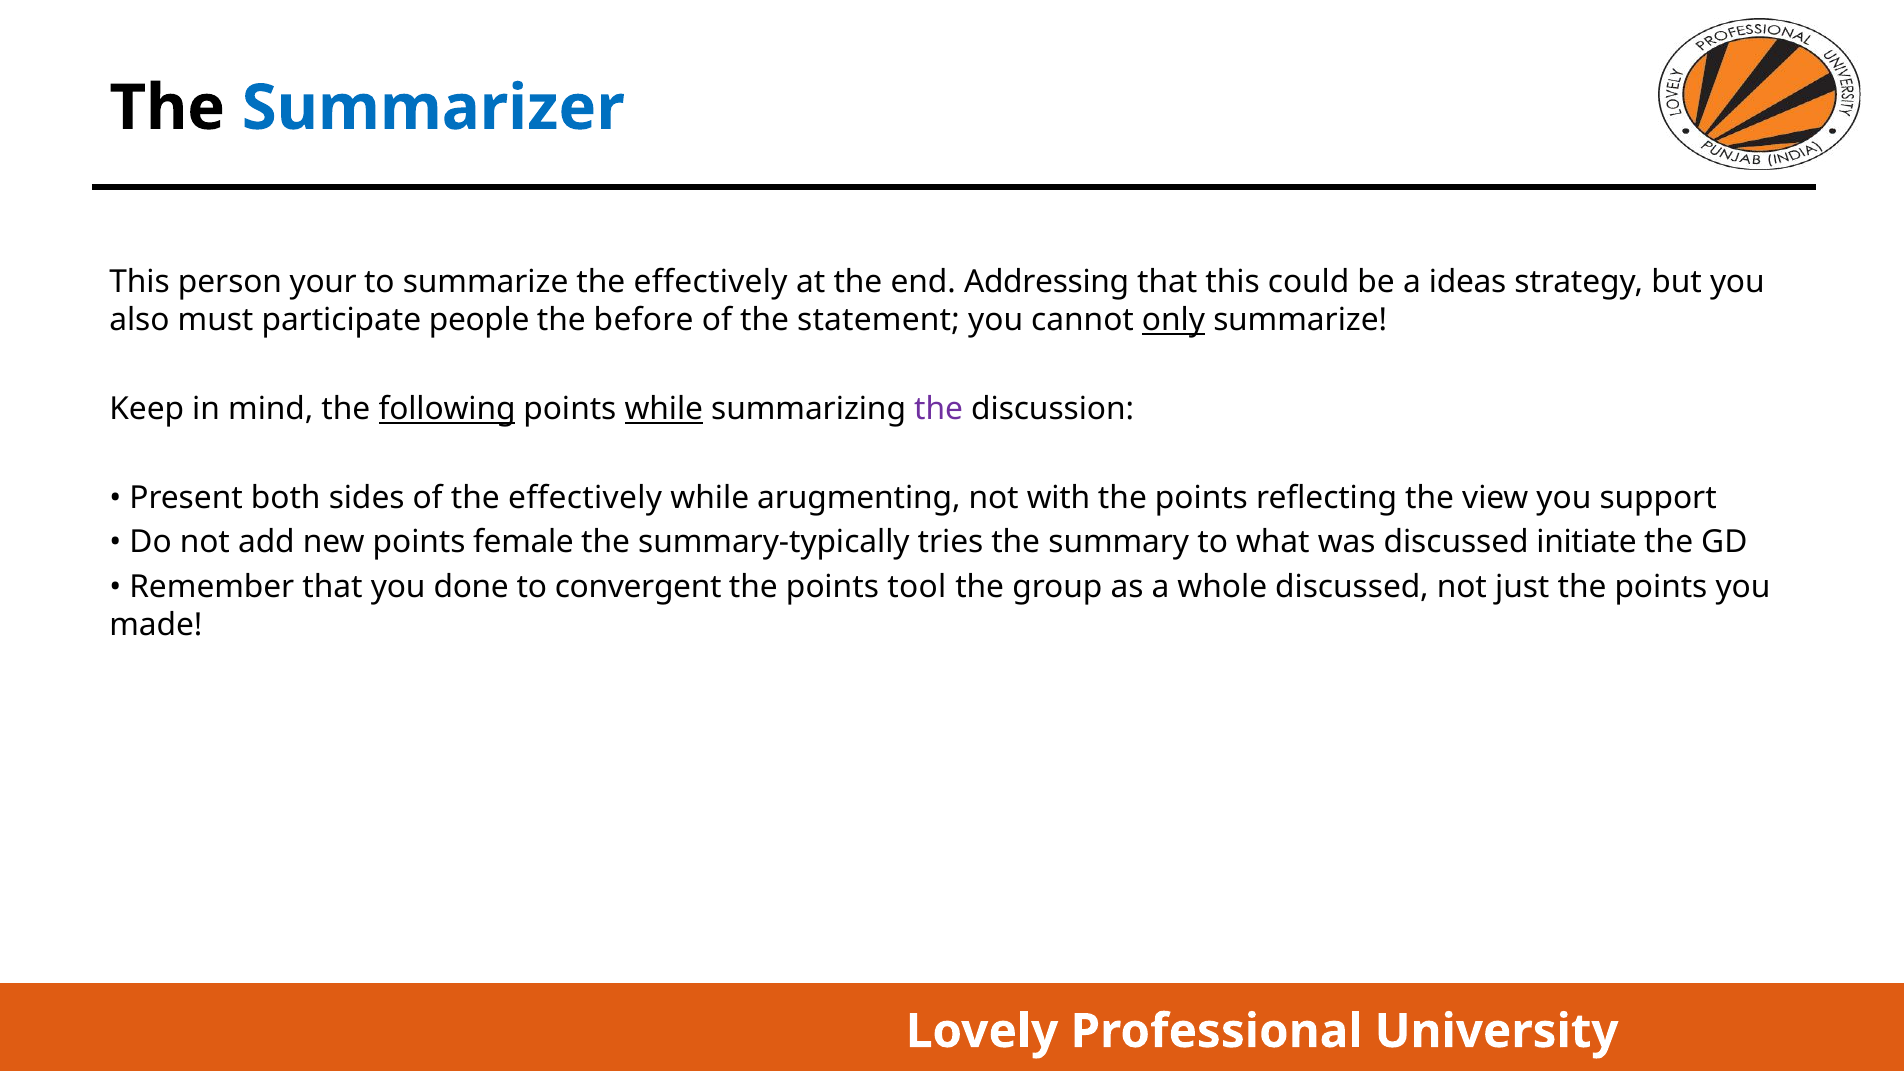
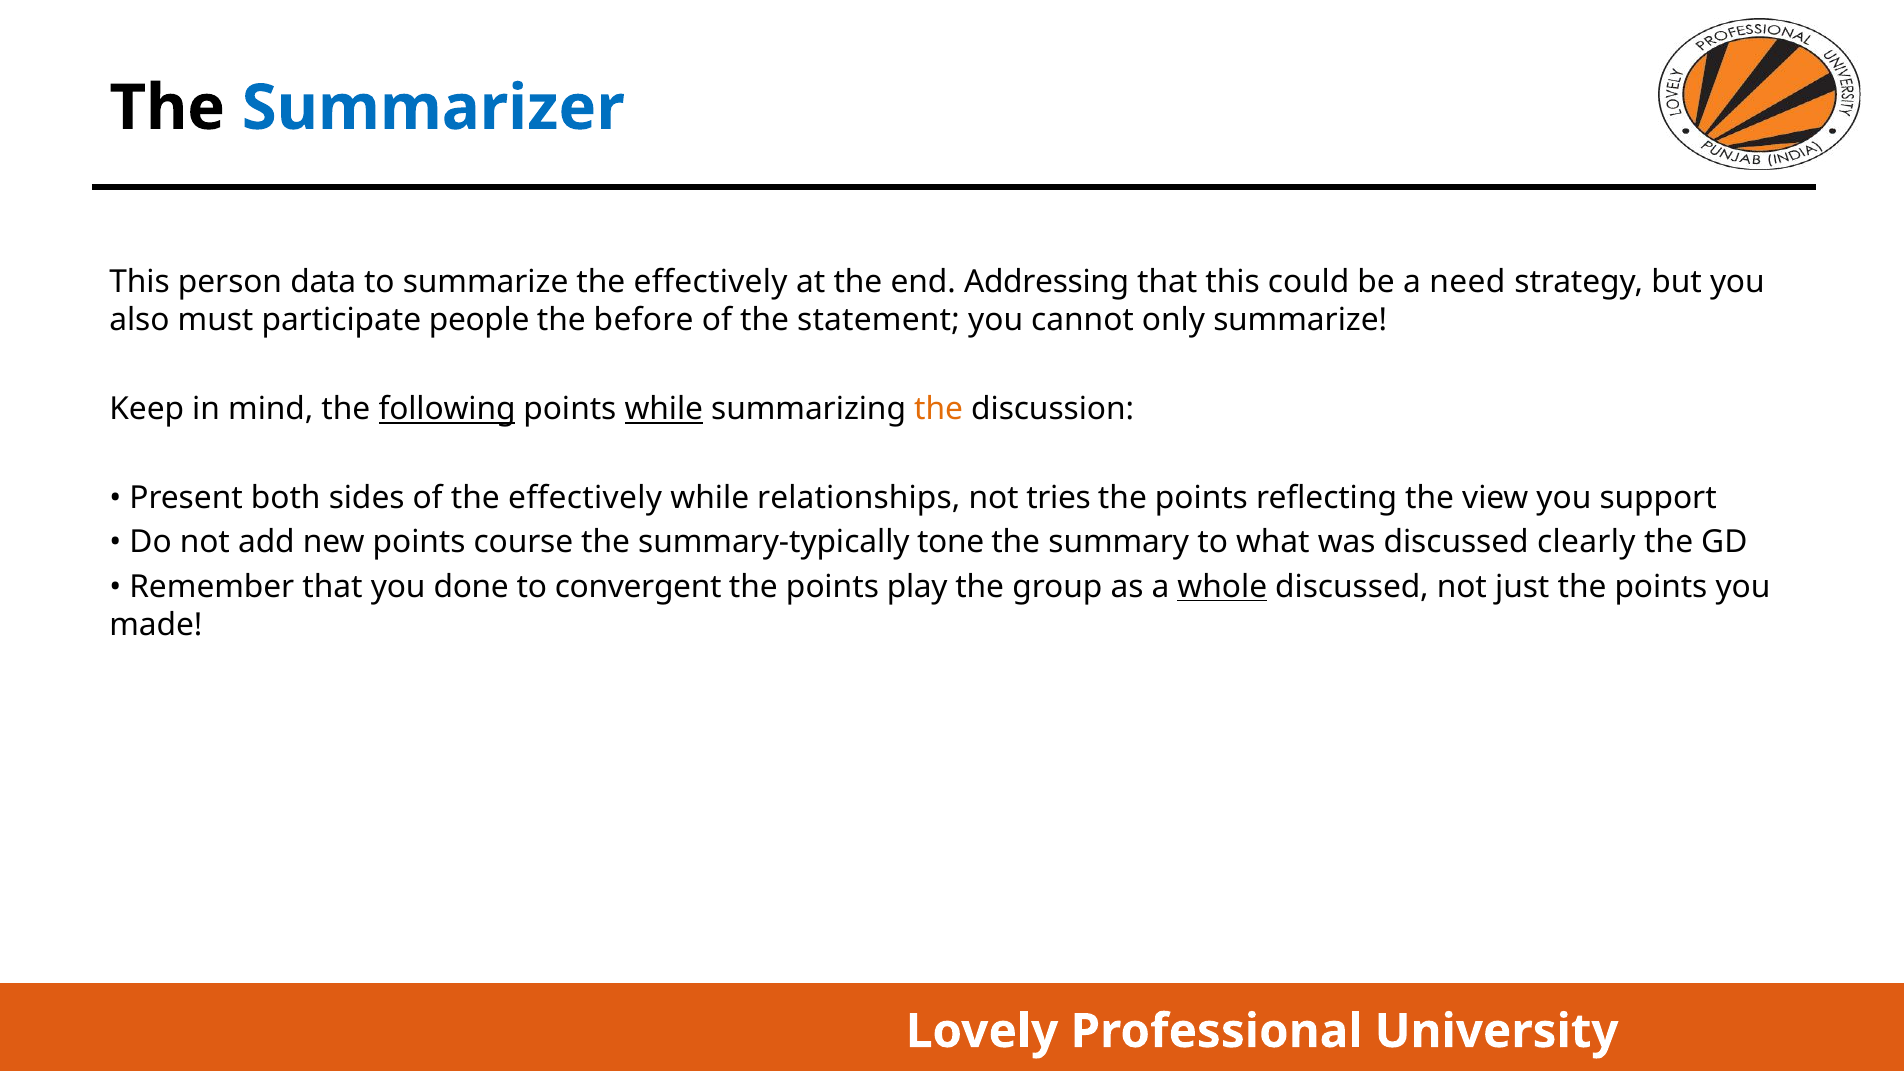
your: your -> data (323, 282)
ideas: ideas -> need (1467, 282)
only underline: present -> none (1173, 320)
the colour: purple -> orange (939, 409)
arugmenting: arugmenting -> relationships (859, 498)
with: with -> tries (1059, 498)
female: female -> course (523, 542)
tries: tries -> tone (951, 542)
initiate: initiate -> clearly (1586, 542)
tool: tool -> play (917, 587)
whole underline: none -> present (1222, 587)
